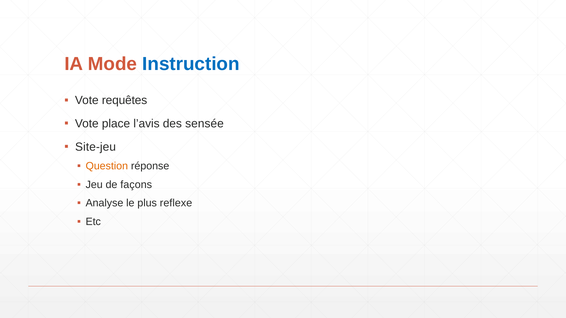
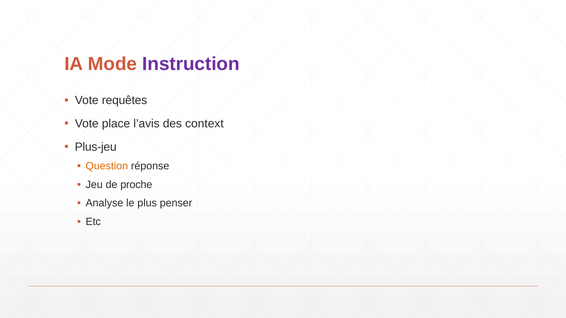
Instruction colour: blue -> purple (191, 64)
sensée: sensée -> context (204, 124)
Site-jeu: Site-jeu -> Plus-jeu (96, 147)
façons: façons -> proche (136, 185)
reflexe: reflexe -> penser (176, 203)
